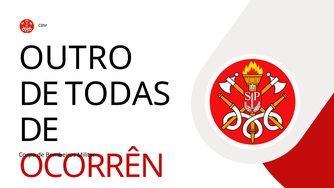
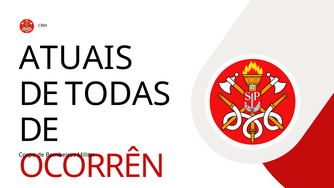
OUTRO: OUTRO -> ATUAIS (76, 58)
